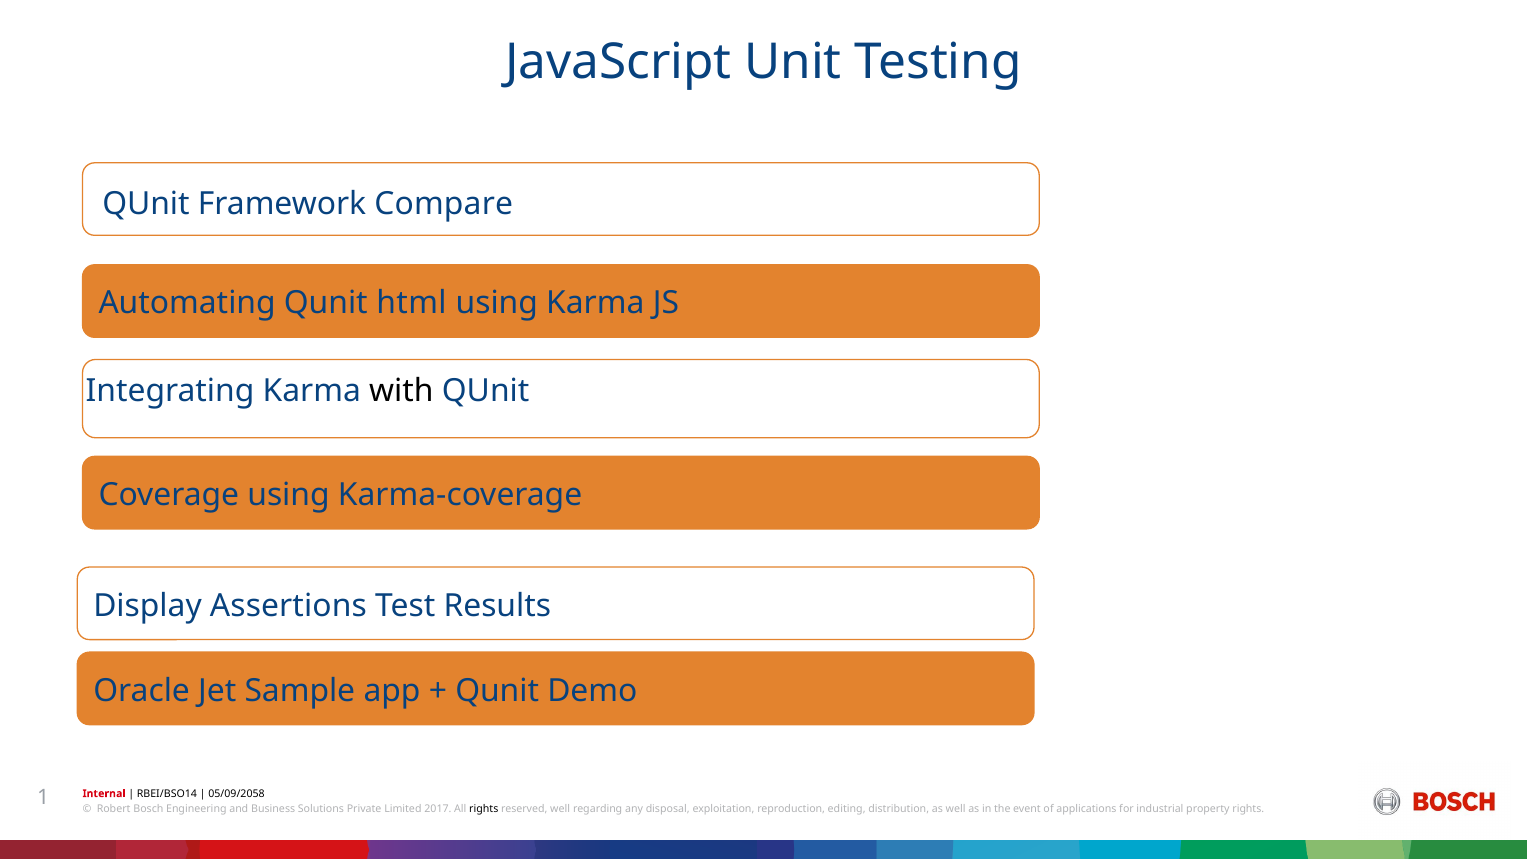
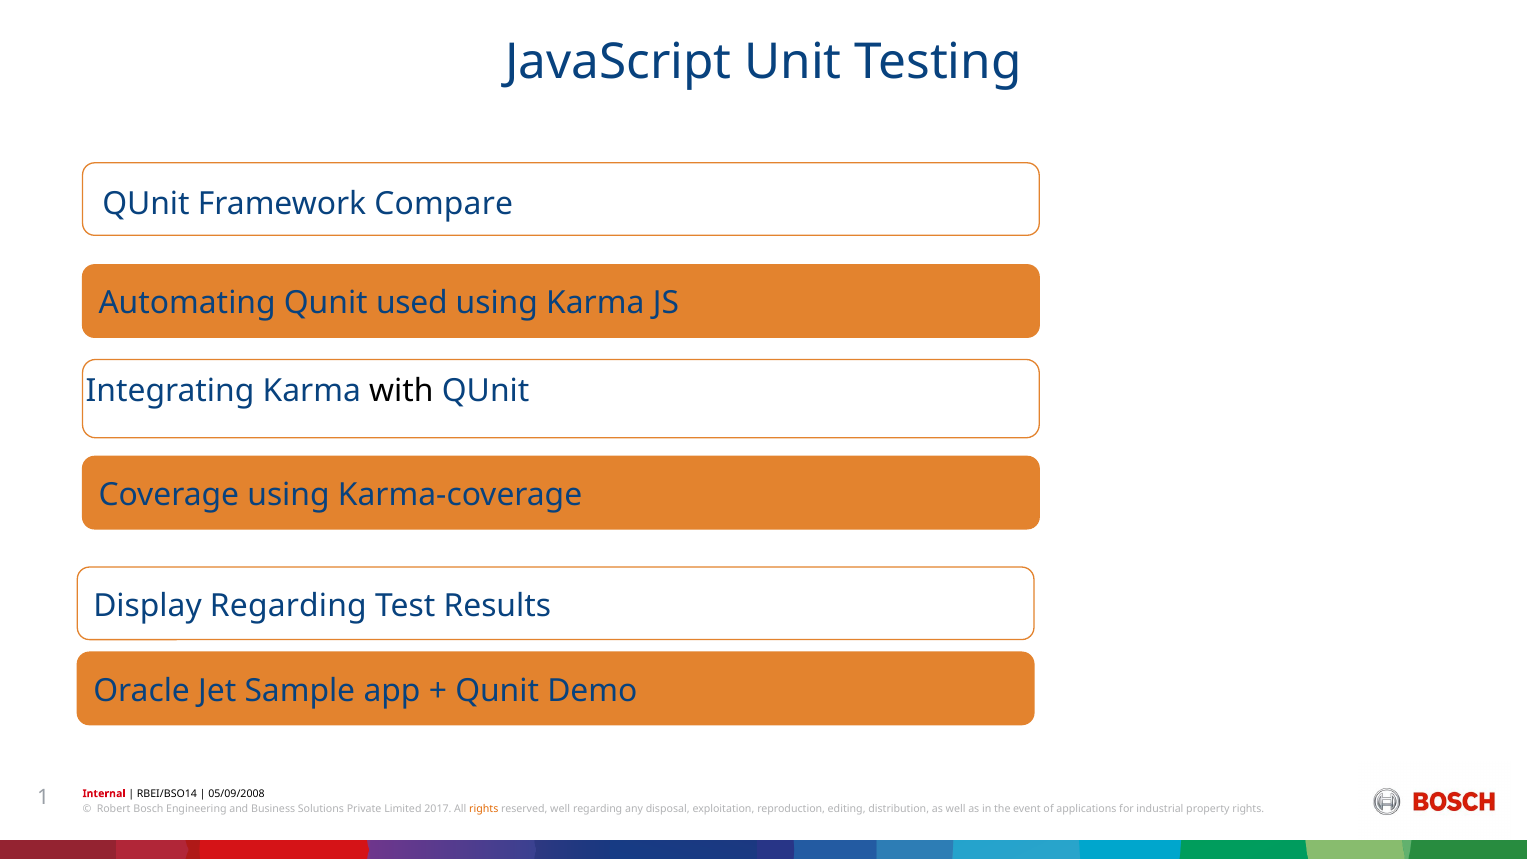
html: html -> used (412, 303)
Display Assertions: Assertions -> Regarding (288, 605)
05/09/2058: 05/09/2058 -> 05/09/2008 (237, 794)
rights colour: black -> orange (484, 809)
